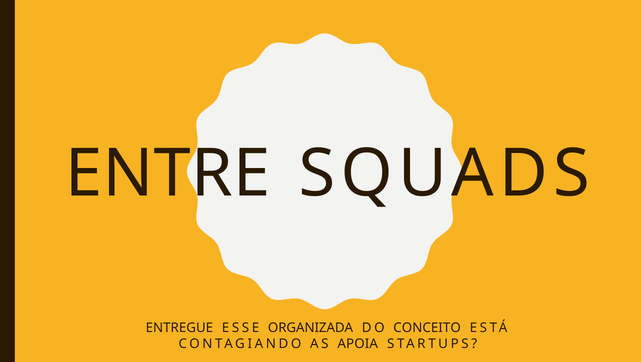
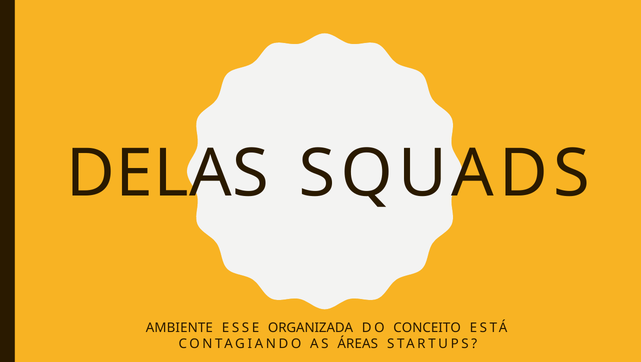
ENTRE: ENTRE -> DELAS (168, 174)
ENTREGUE: ENTREGUE -> AMBIENTE (179, 328)
APOIA: APOIA -> ÁREAS (358, 344)
